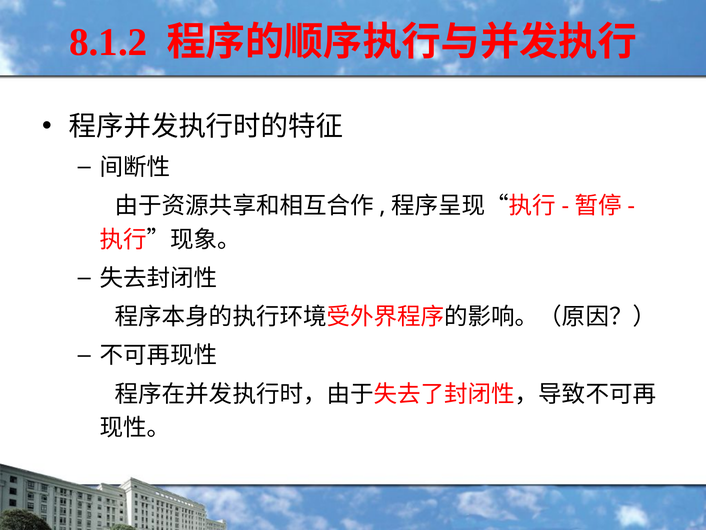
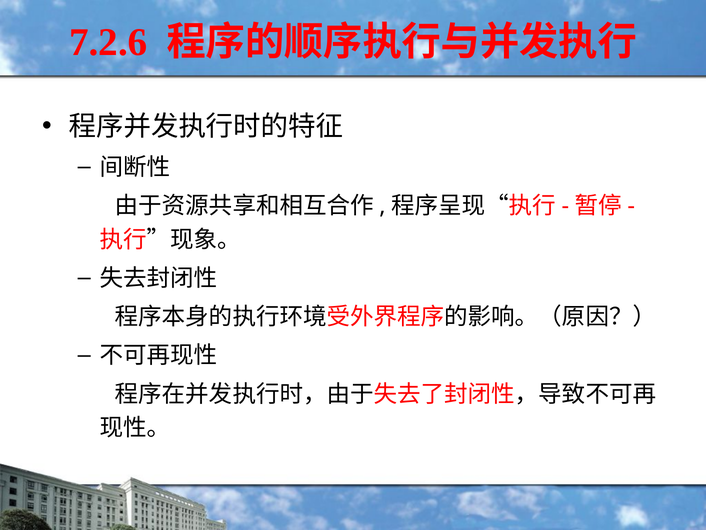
8.1.2: 8.1.2 -> 7.2.6 (108, 42)
